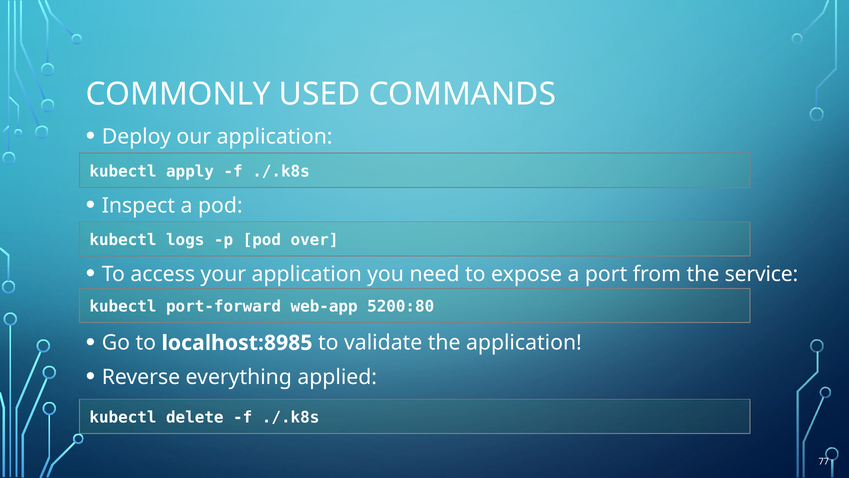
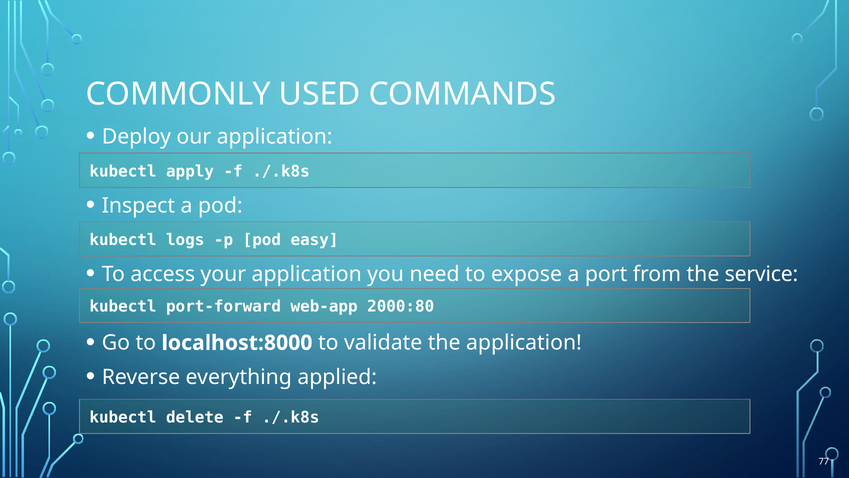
over: over -> easy (315, 240)
5200:80: 5200:80 -> 2000:80 (401, 306)
localhost:8985: localhost:8985 -> localhost:8000 (237, 343)
